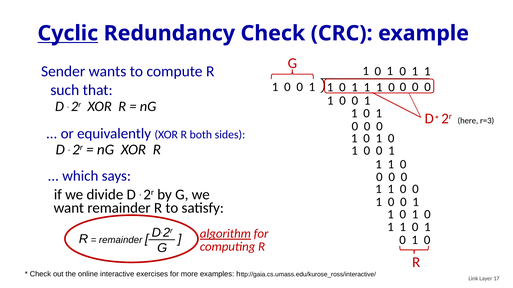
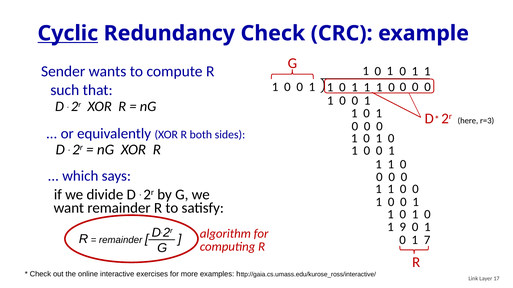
1: 1 -> 9 (403, 227)
algorithm underline: present -> none (225, 234)
0: 0 -> 7 (427, 240)
